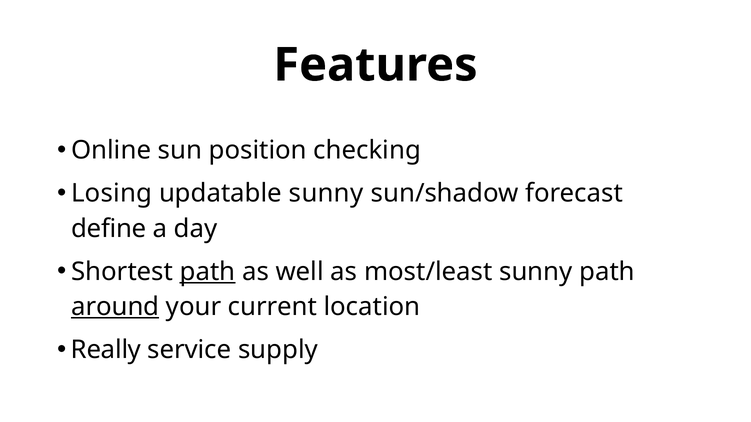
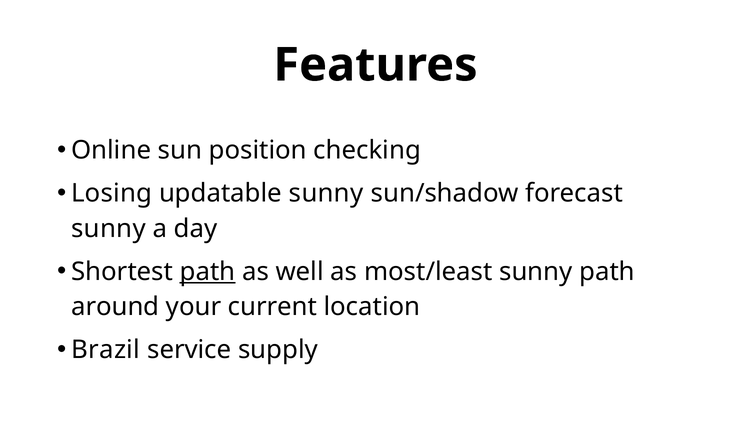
define: define -> sunny (109, 229)
around underline: present -> none (115, 307)
Really: Really -> Brazil (106, 350)
